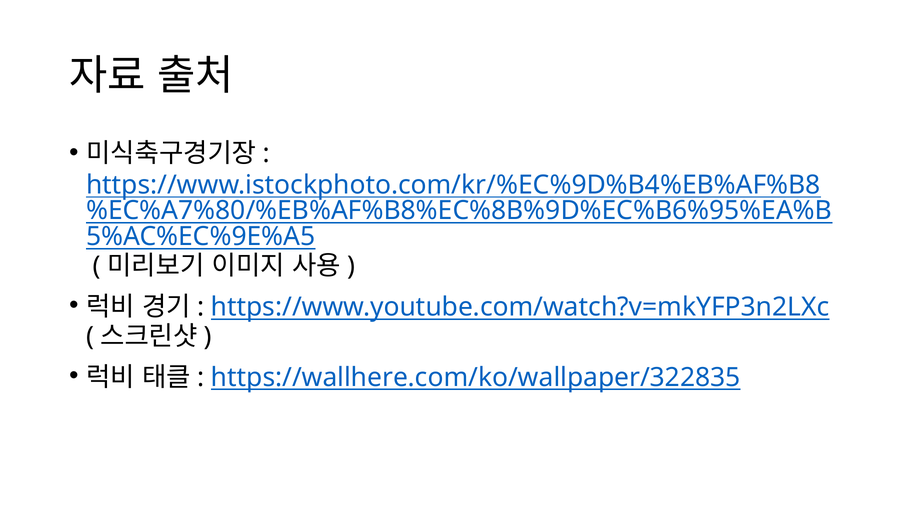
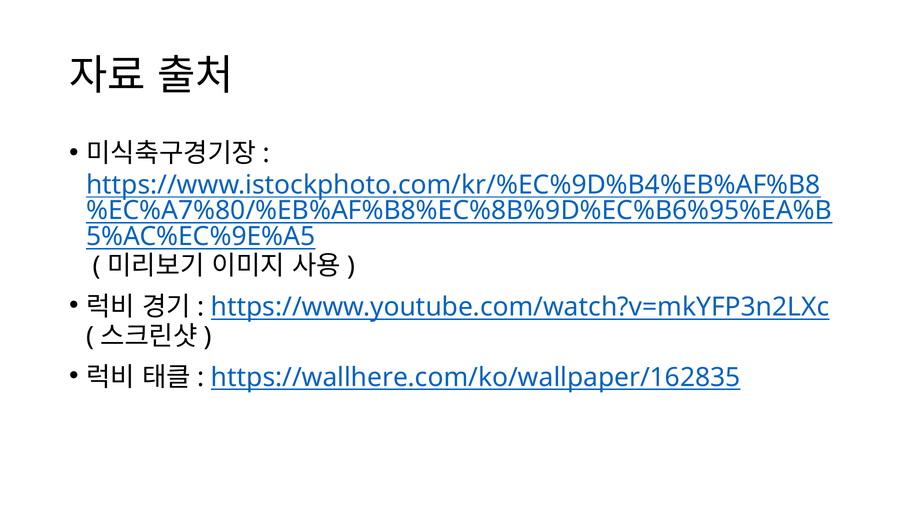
https://wallhere.com/ko/wallpaper/322835: https://wallhere.com/ko/wallpaper/322835 -> https://wallhere.com/ko/wallpaper/162835 (476, 377)
